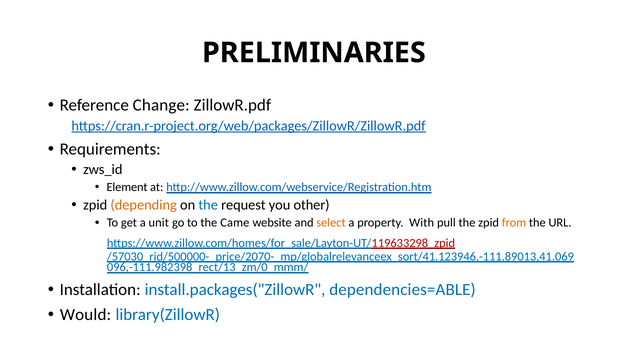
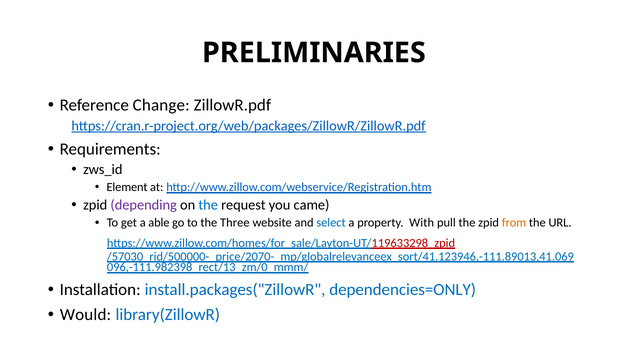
depending colour: orange -> purple (144, 205)
other: other -> came (312, 205)
unit: unit -> able (159, 223)
Came: Came -> Three (235, 223)
select colour: orange -> blue (331, 223)
dependencies=ABLE: dependencies=ABLE -> dependencies=ONLY (403, 290)
